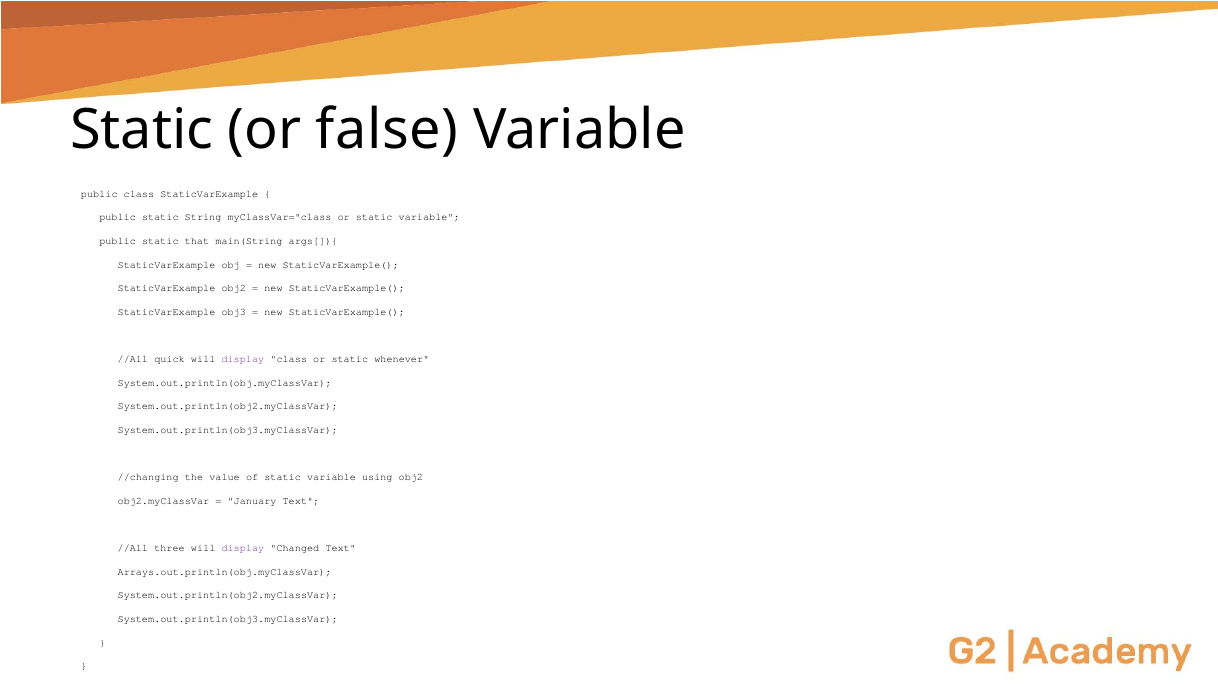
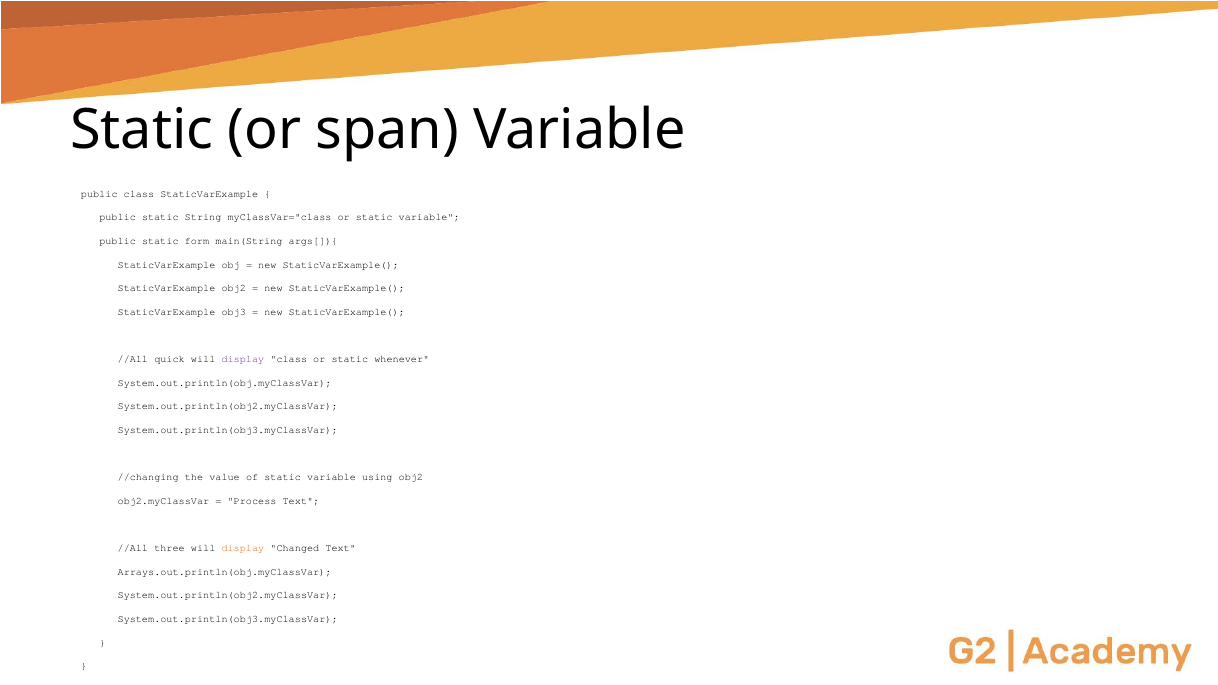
false: false -> span (387, 130)
that: that -> form (197, 241)
January: January -> Process (252, 501)
display colour: purple -> orange (243, 548)
